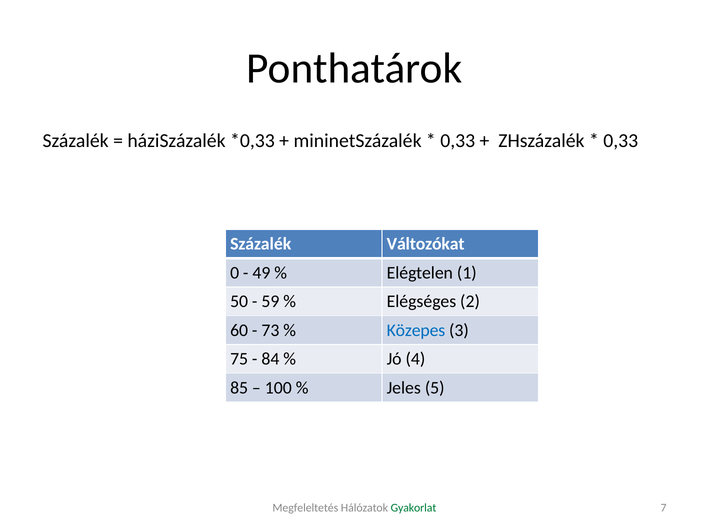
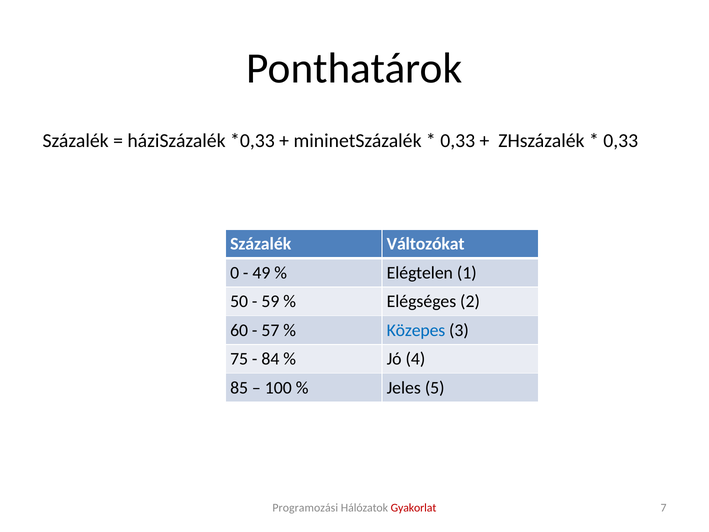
73: 73 -> 57 (270, 330)
Megfeleltetés: Megfeleltetés -> Programozási (305, 508)
Gyakorlat colour: green -> red (414, 508)
